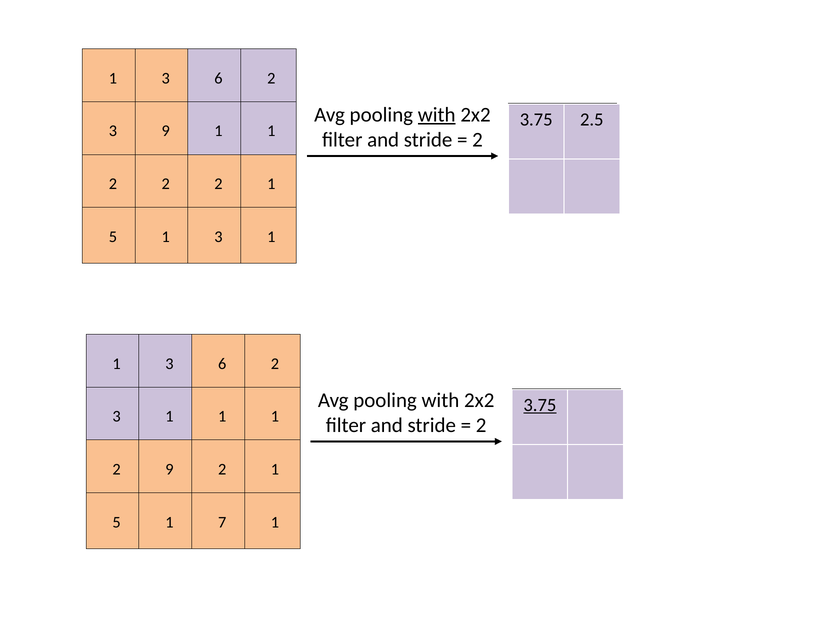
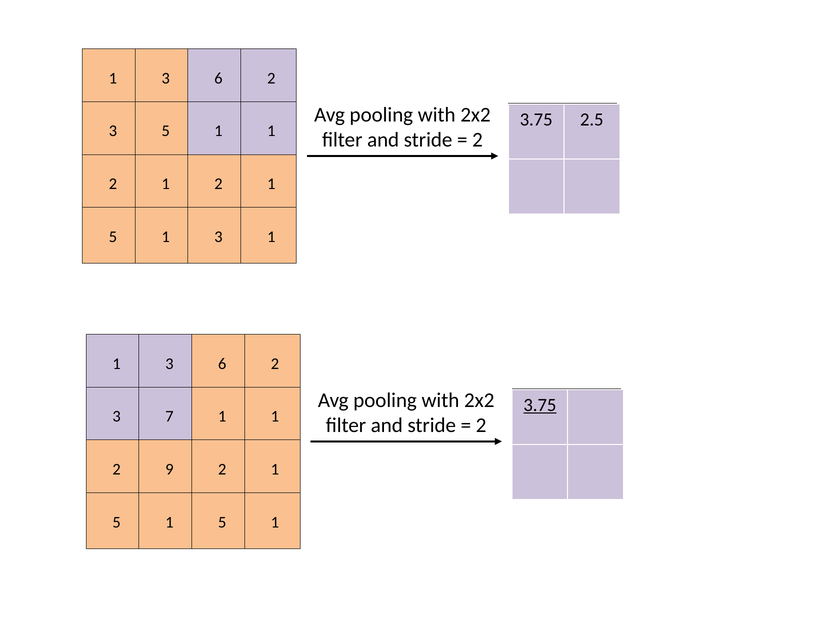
with underline: present -> none (437, 115)
3 9: 9 -> 5 (166, 131)
2: 2 -> 1 (166, 184)
1: 1 -> 7 (169, 416)
5 1 7: 7 -> 5 (222, 522)
